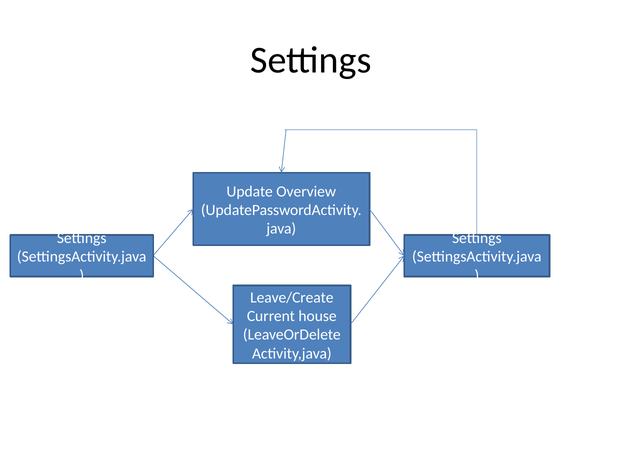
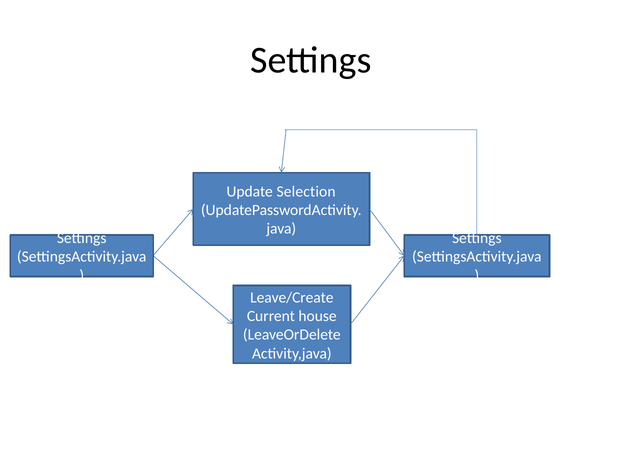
Overview: Overview -> Selection (306, 191)
